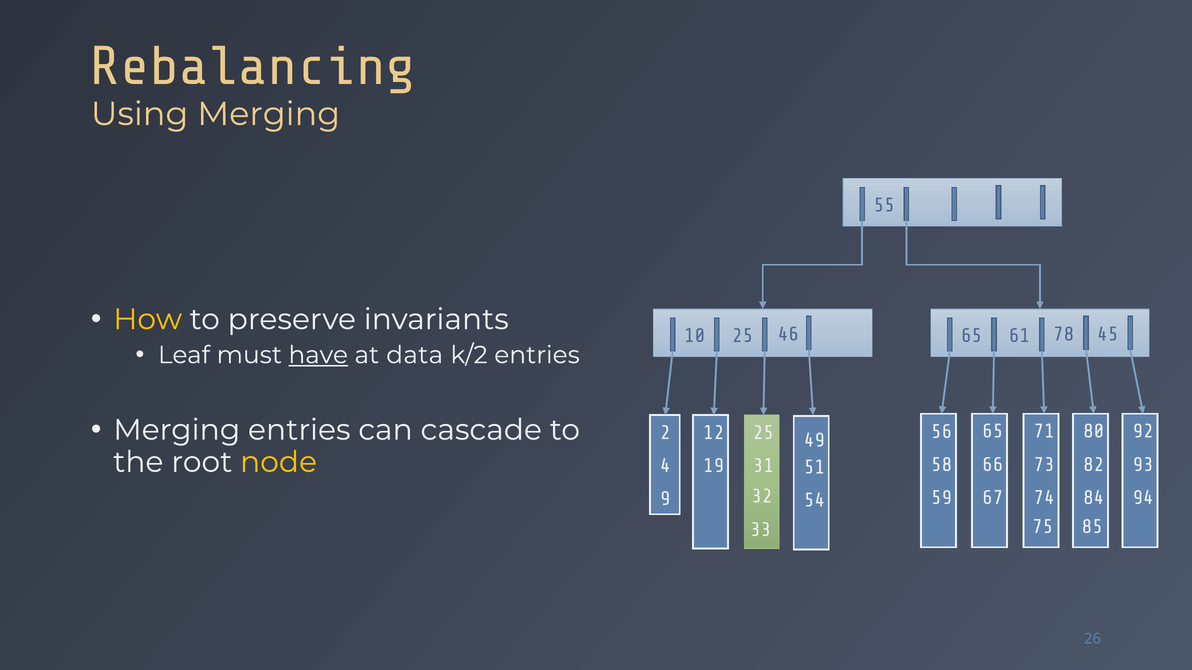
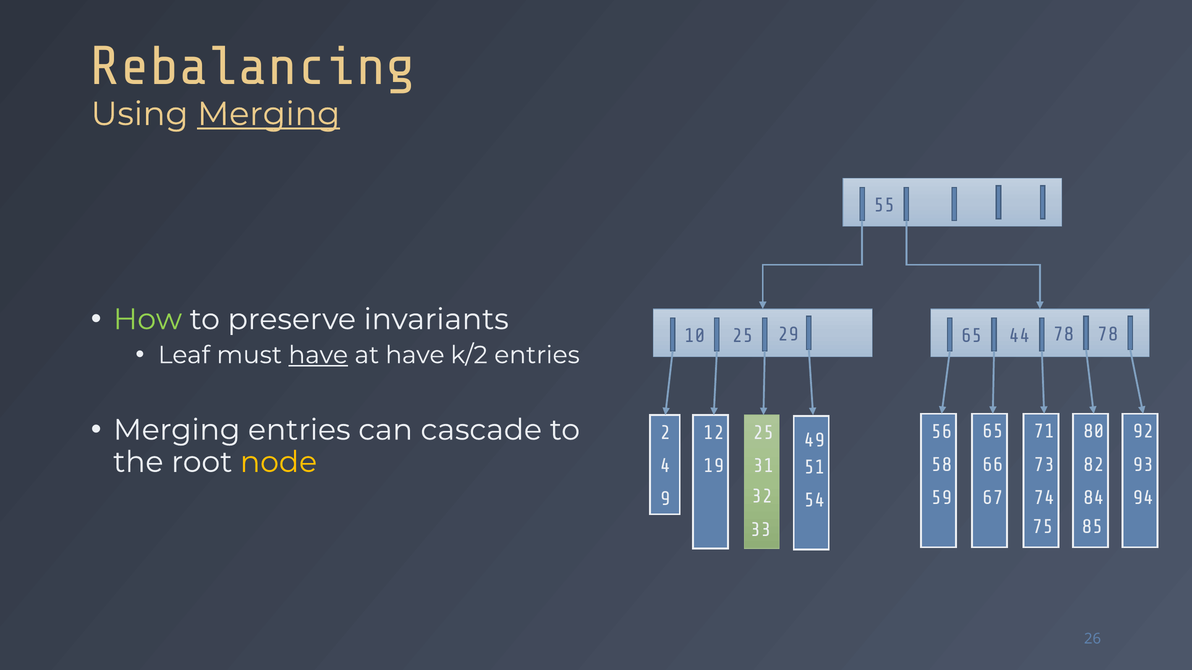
Merging underline: none -> present (269, 114)
How colour: yellow -> light green (148, 320)
46: 46 -> 29 (788, 334)
61: 61 -> 44 (1019, 336)
78 45: 45 -> 78 (1108, 334)
at data: data -> have (415, 355)
